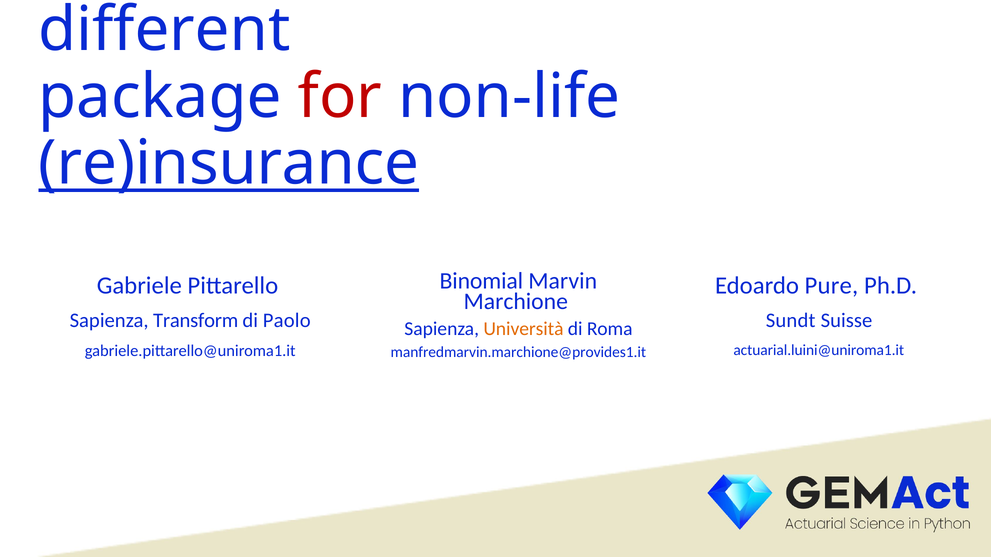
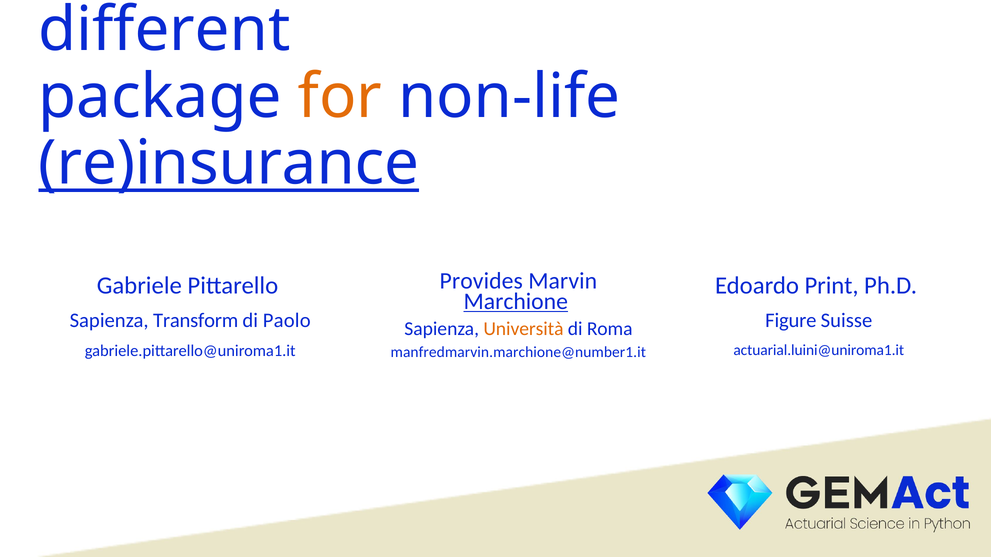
for colour: red -> orange (340, 97)
Binomial: Binomial -> Provides (481, 281)
Pure: Pure -> Print (832, 286)
Marchione underline: none -> present (516, 302)
Sundt: Sundt -> Figure (791, 321)
manfredmarvin.marchione@provides1.it: manfredmarvin.marchione@provides1.it -> manfredmarvin.marchione@number1.it (518, 353)
